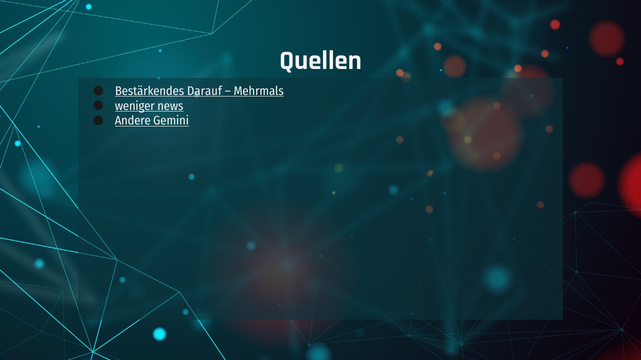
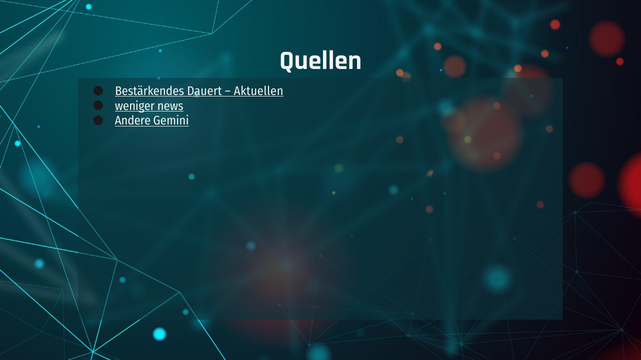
Darauf: Darauf -> Dauert (204, 91)
Mehrmals: Mehrmals -> Aktuellen (259, 91)
